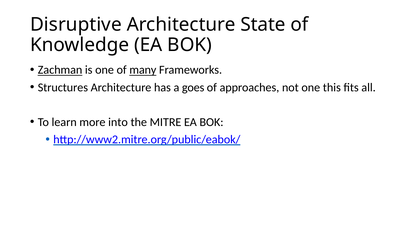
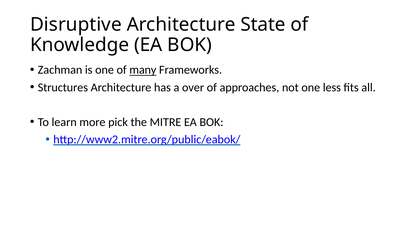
Zachman underline: present -> none (60, 70)
goes: goes -> over (193, 87)
this: this -> less (332, 87)
into: into -> pick (118, 122)
